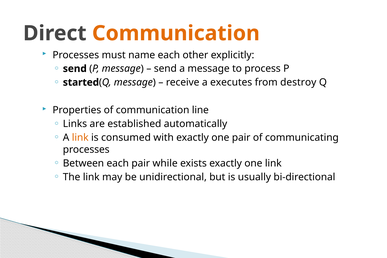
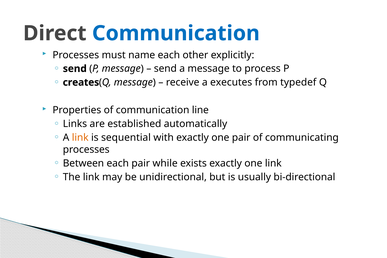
Communication colour: orange -> blue (176, 33)
started: started -> creates (81, 82)
destroy: destroy -> typedef (298, 82)
consumed: consumed -> sequential (126, 138)
